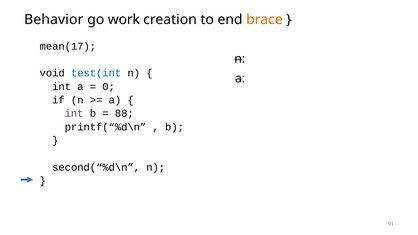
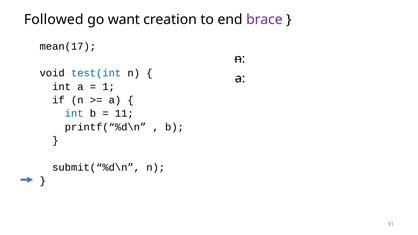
Behavior: Behavior -> Followed (54, 20)
work: work -> want (124, 20)
brace colour: orange -> purple (264, 20)
0: 0 -> 1 (109, 87)
int colour: purple -> blue (74, 114)
88: 88 -> 11 (124, 114)
second(“%d\n: second(“%d\n -> submit(“%d\n (96, 167)
